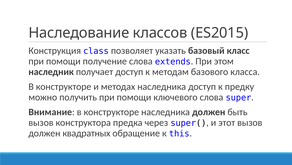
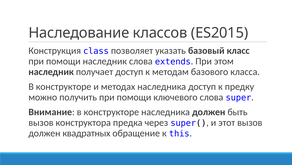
помощи получение: получение -> наследник (105, 61)
